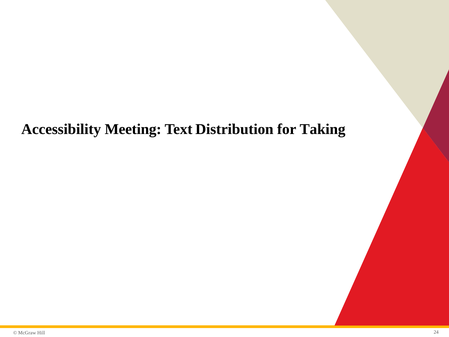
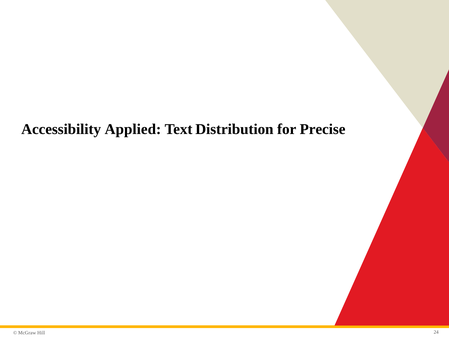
Meeting: Meeting -> Applied (133, 129)
Taking: Taking -> Precise (323, 129)
